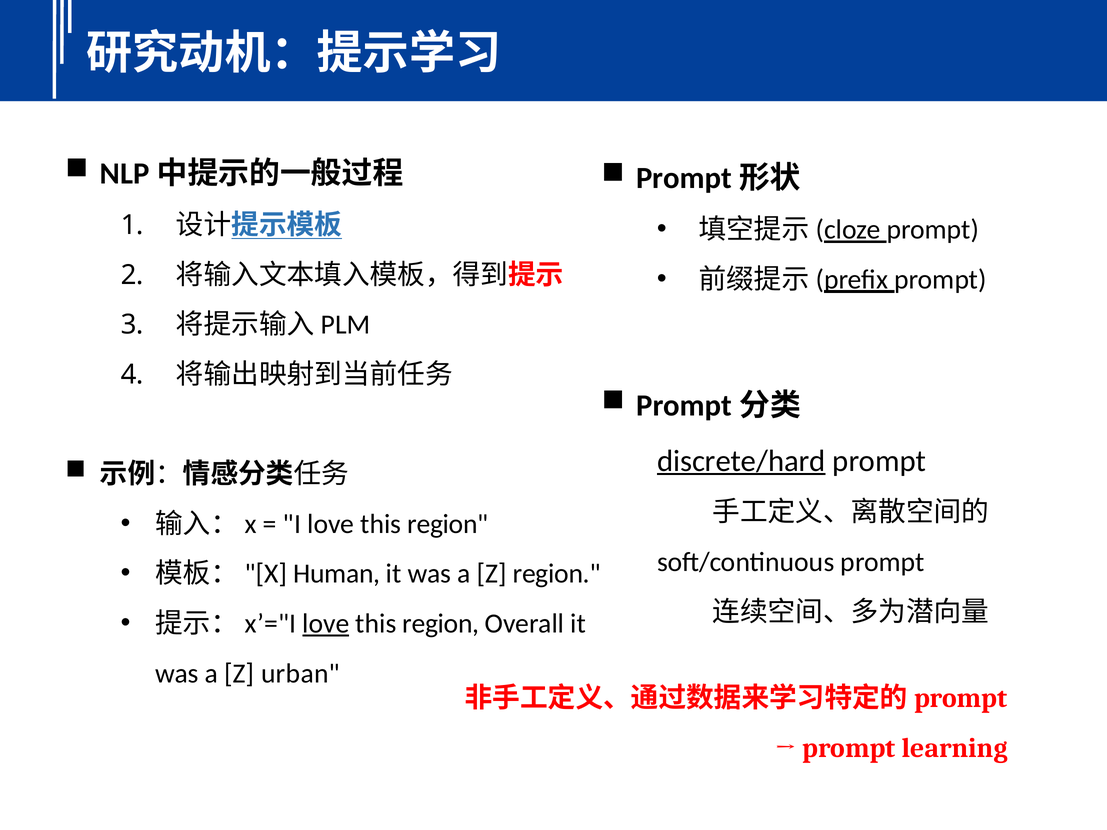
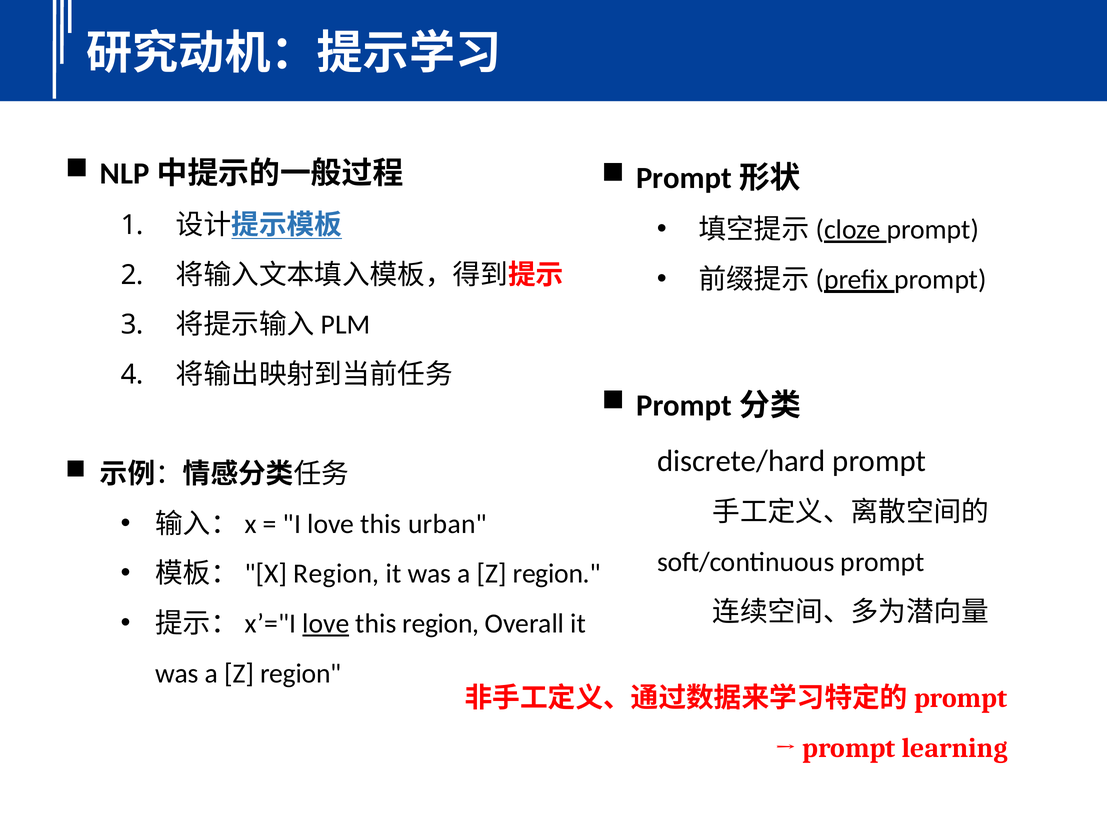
discrete/hard underline: present -> none (741, 461)
I love this region: region -> urban (448, 524)
Human: Human -> Region (336, 574)
urban: urban -> region (301, 674)
